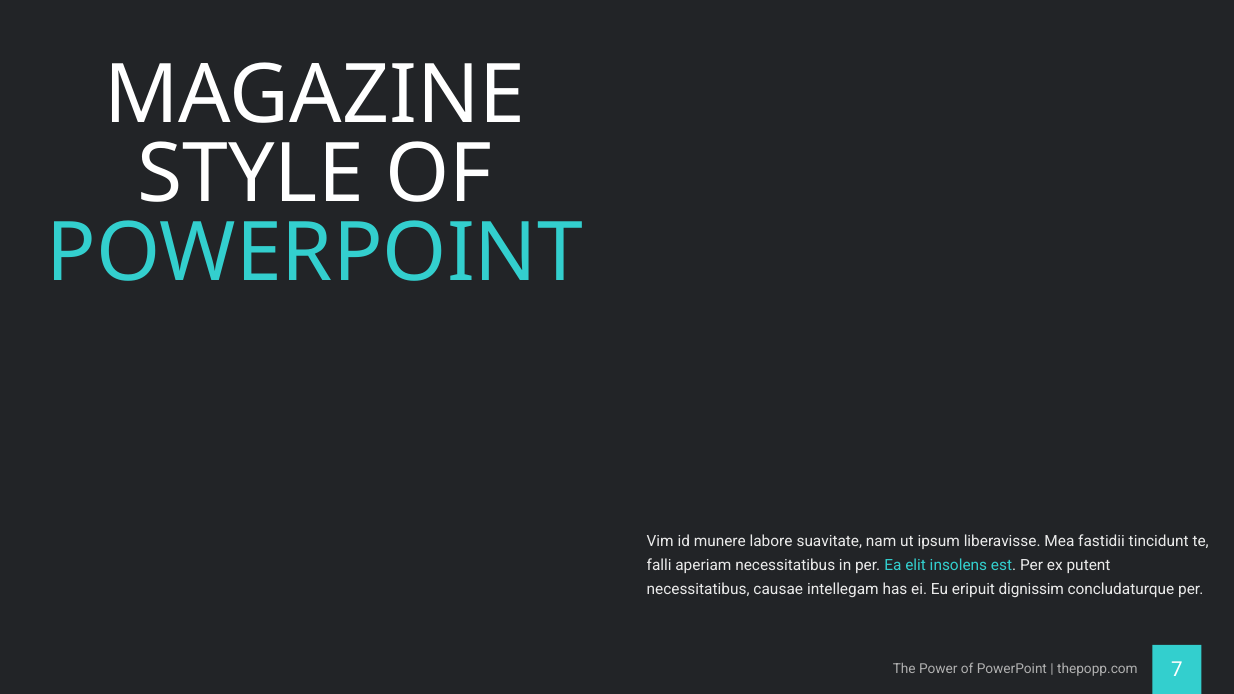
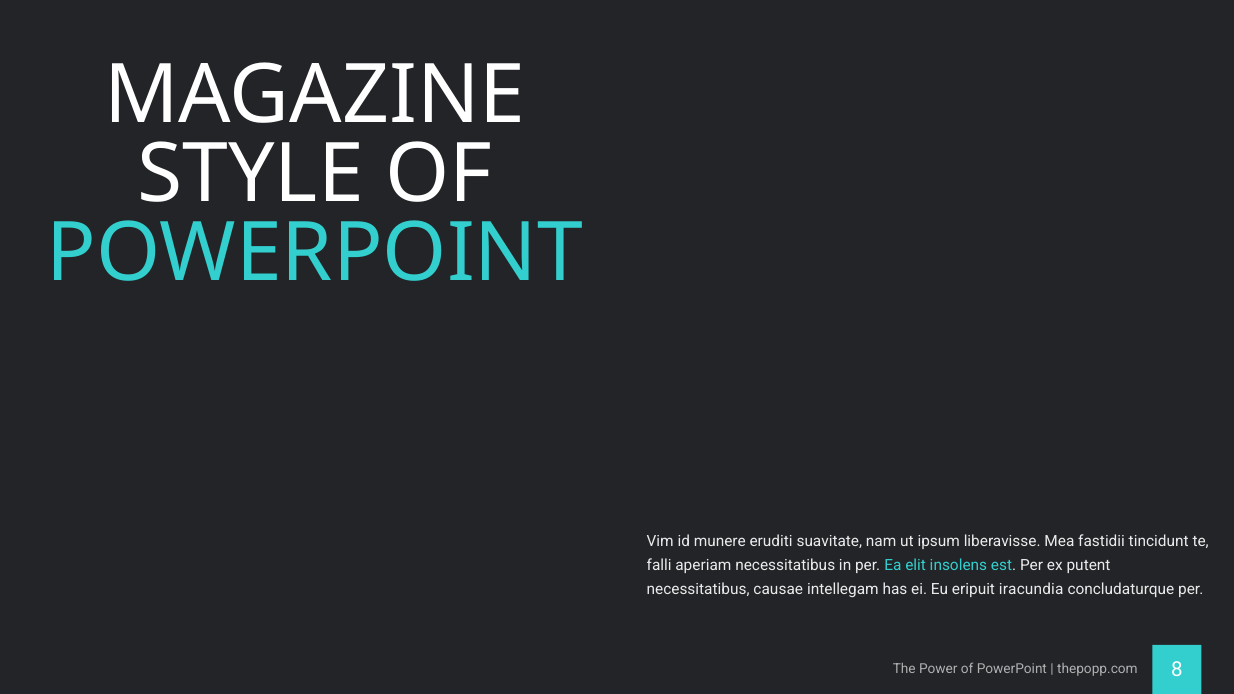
labore: labore -> eruditi (771, 541)
dignissim: dignissim -> iracundia (1031, 589)
7: 7 -> 8 (1177, 670)
